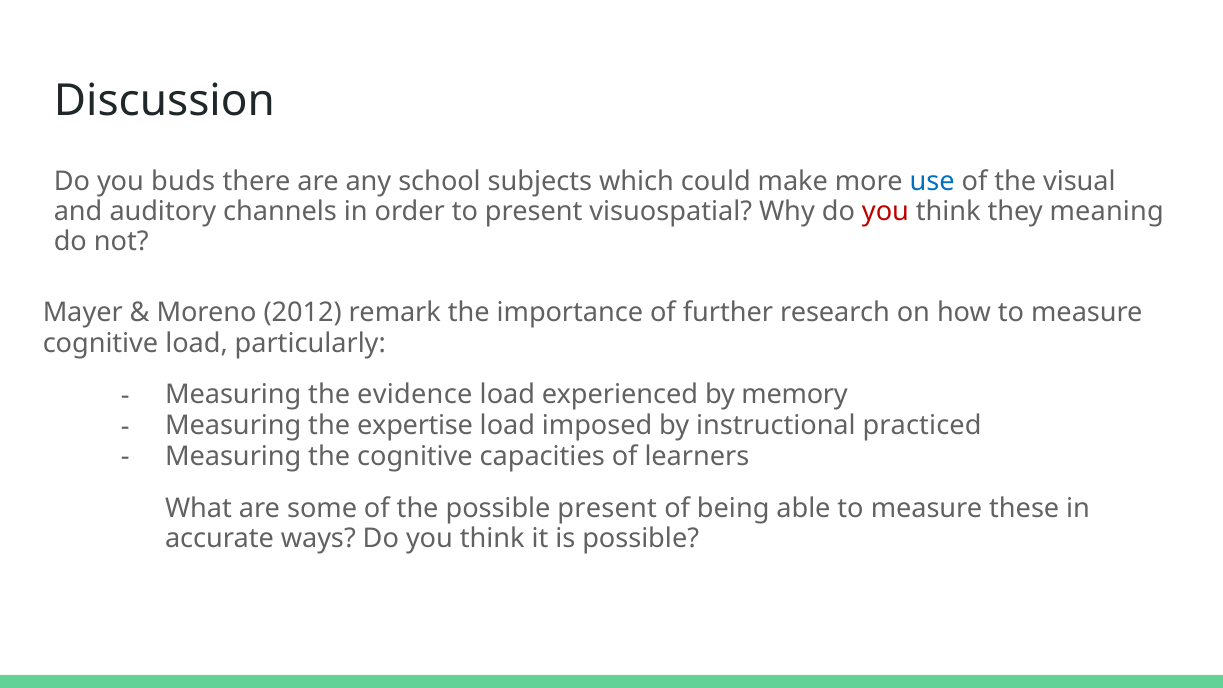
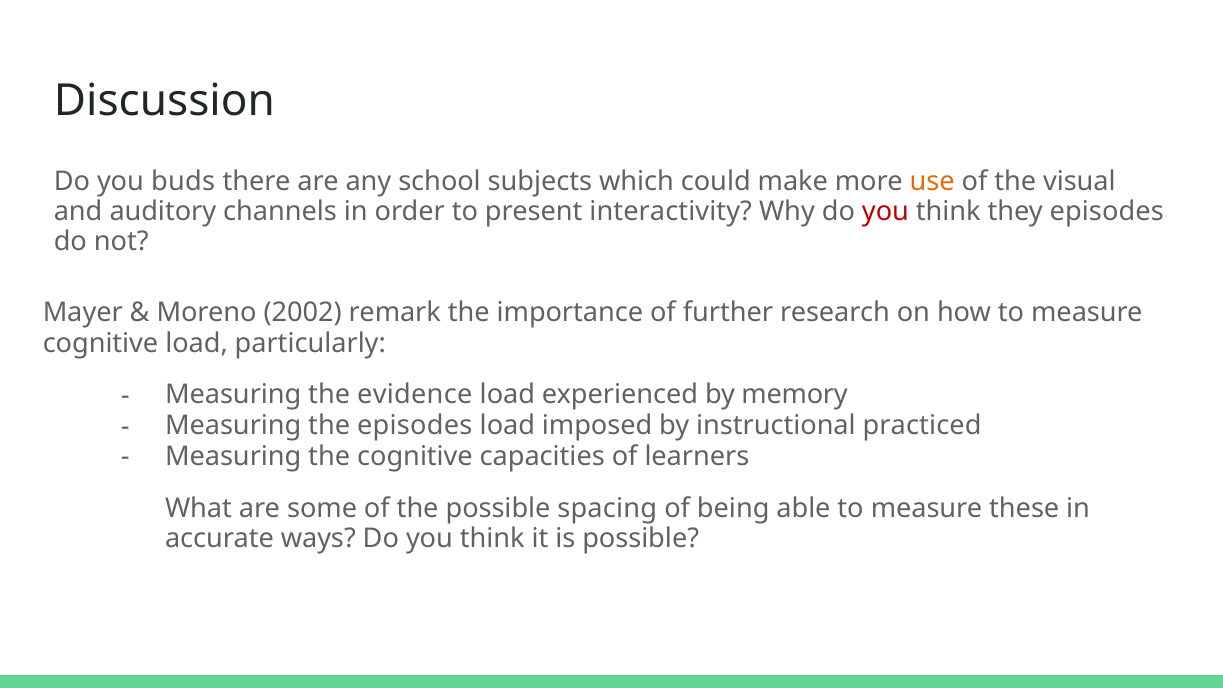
use colour: blue -> orange (932, 182)
visuospatial: visuospatial -> interactivity (671, 212)
they meaning: meaning -> episodes (1107, 212)
2012: 2012 -> 2002 (303, 312)
the expertise: expertise -> episodes (415, 426)
possible present: present -> spacing (607, 508)
